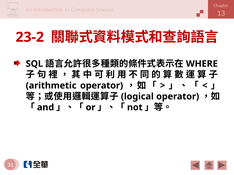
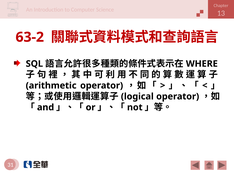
23-2: 23-2 -> 63-2 (30, 37)
